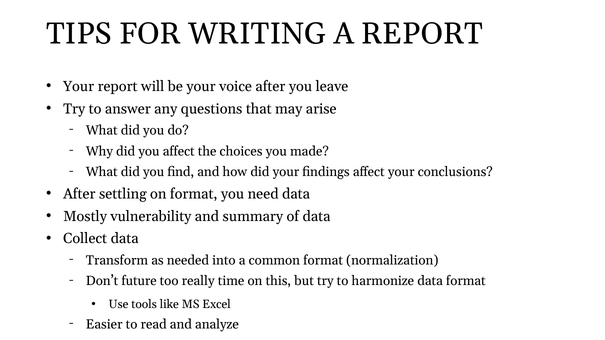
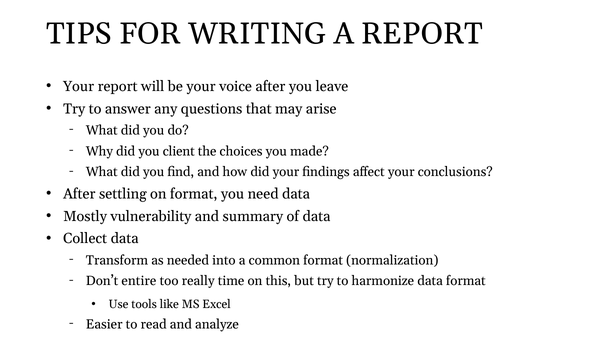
you affect: affect -> client (179, 151)
future: future -> entire (139, 281)
